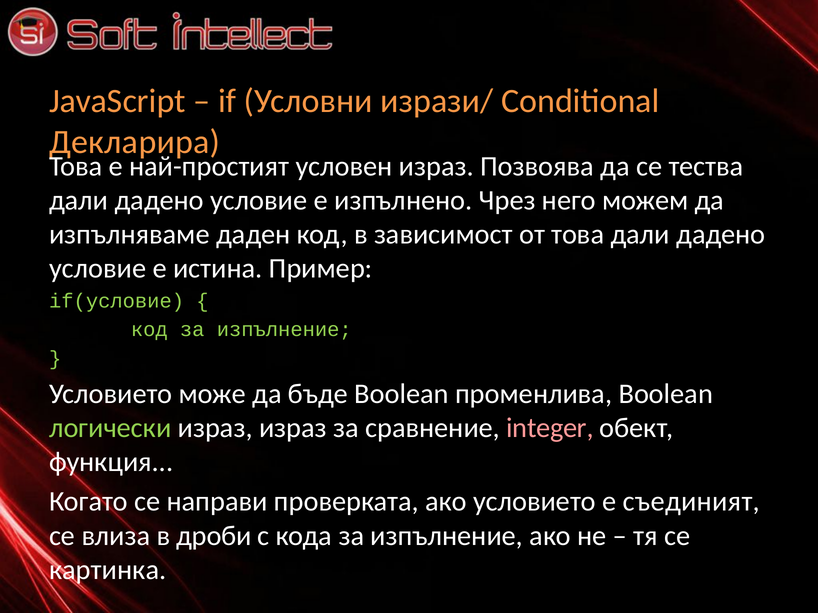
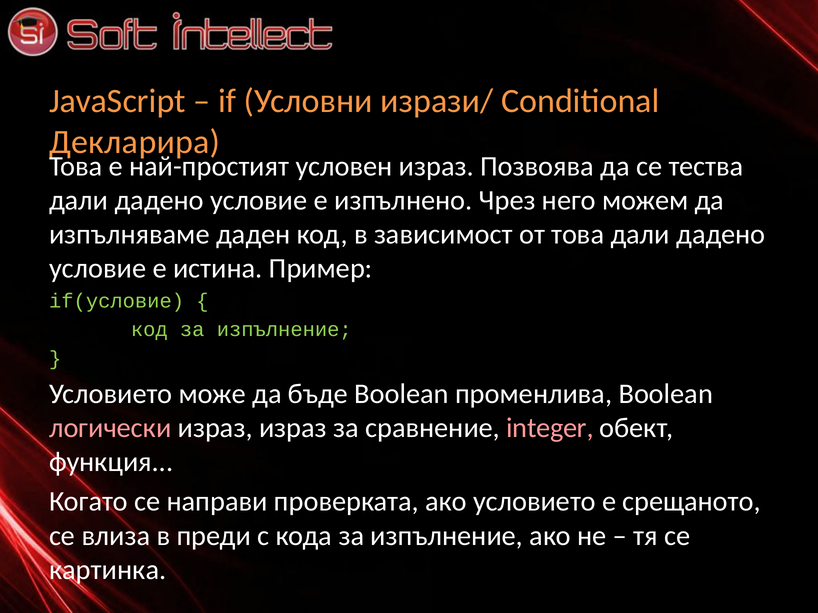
логически colour: light green -> pink (110, 428)
съединият: съединият -> срещаното (692, 502)
дроби: дроби -> преди (214, 536)
